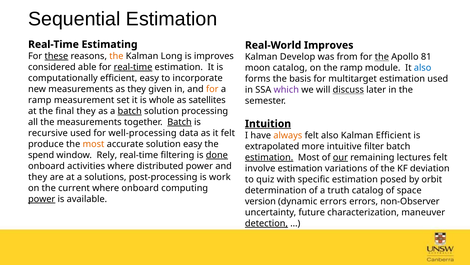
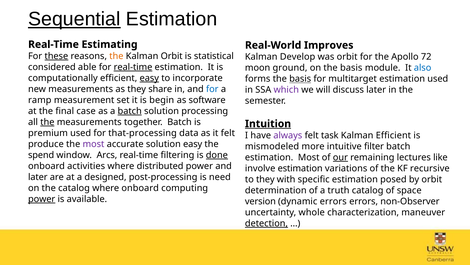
Sequential underline: none -> present (74, 19)
Kalman Long: Long -> Orbit (172, 56)
is improves: improves -> statistical (214, 56)
was from: from -> orbit (347, 57)
the underline: present -> none (382, 57)
81: 81 -> 72 (426, 57)
moon catalog: catalog -> ground (290, 68)
on the ramp: ramp -> basis (351, 68)
easy underline: none -> present (149, 78)
basis underline: none -> present (300, 79)
given: given -> share (160, 89)
for colour: orange -> blue (212, 89)
discuss underline: present -> none (348, 90)
whole: whole -> begin (162, 100)
satellites: satellites -> software (207, 100)
final they: they -> case (86, 111)
the underline: none -> present (47, 122)
Batch underline: present -> none (180, 122)
recursive: recursive -> premium (48, 133)
well-processing: well-processing -> that-processing (142, 133)
always colour: orange -> purple (288, 135)
felt also: also -> task (330, 135)
most colour: orange -> purple (93, 144)
extrapolated: extrapolated -> mismodeled (272, 146)
Rely: Rely -> Arcs (107, 155)
estimation underline: present -> none (269, 157)
lectures felt: felt -> like (440, 157)
deviation: deviation -> recursive (430, 168)
they: they -> later (38, 177)
solutions: solutions -> designed (105, 177)
work: work -> need (220, 177)
to quiz: quiz -> they (265, 179)
the current: current -> catalog (74, 188)
future: future -> whole (312, 212)
